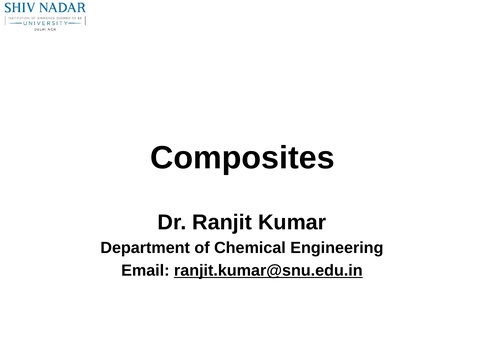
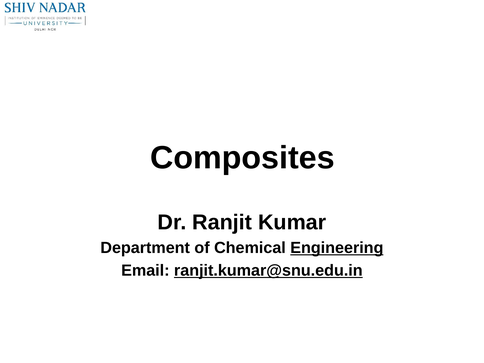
Engineering underline: none -> present (337, 248)
